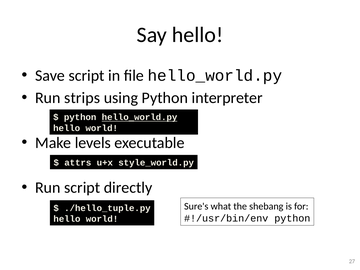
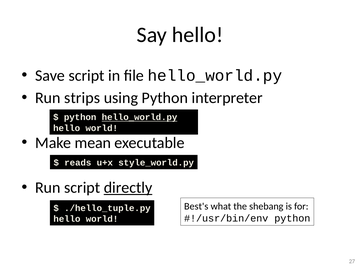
levels: levels -> mean (93, 143)
attrs: attrs -> reads (78, 163)
directly underline: none -> present (128, 188)
Sure's: Sure's -> Best's (196, 206)
